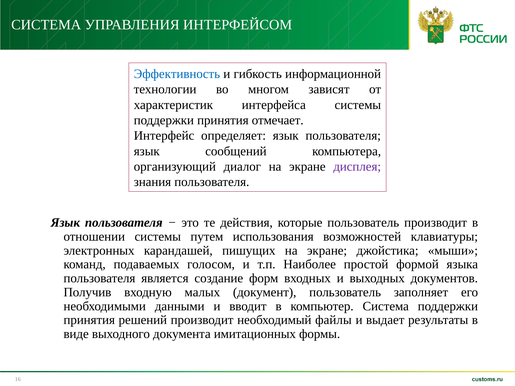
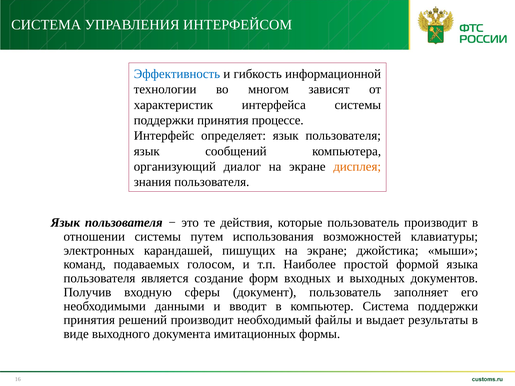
отмечает: отмечает -> процессе (278, 120)
дисплея colour: purple -> orange (357, 167)
малых: малых -> сферы (202, 292)
